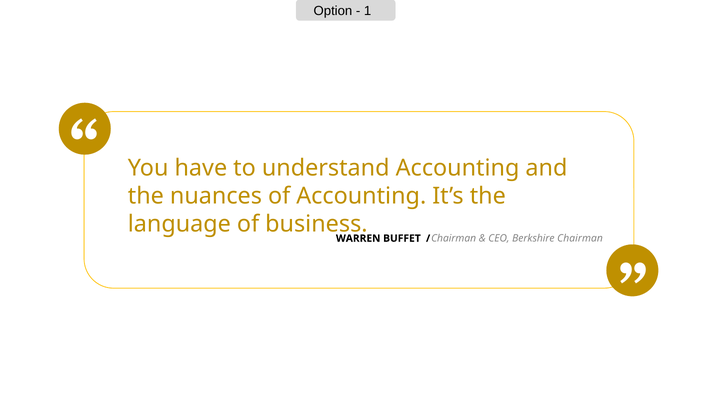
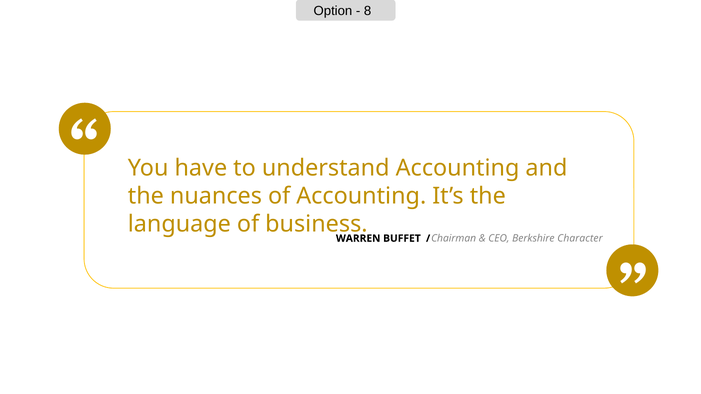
1: 1 -> 8 (368, 11)
Berkshire Chairman: Chairman -> Character (580, 239)
